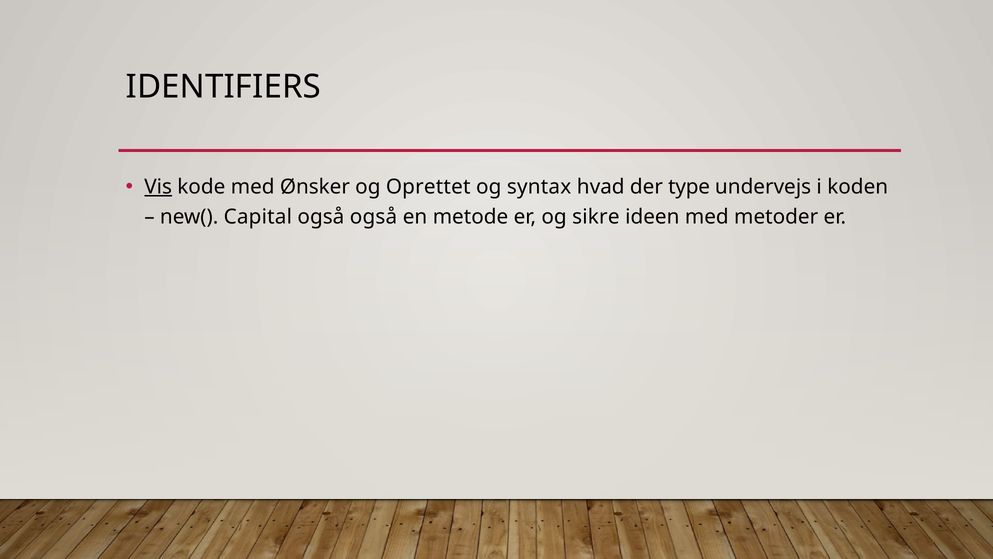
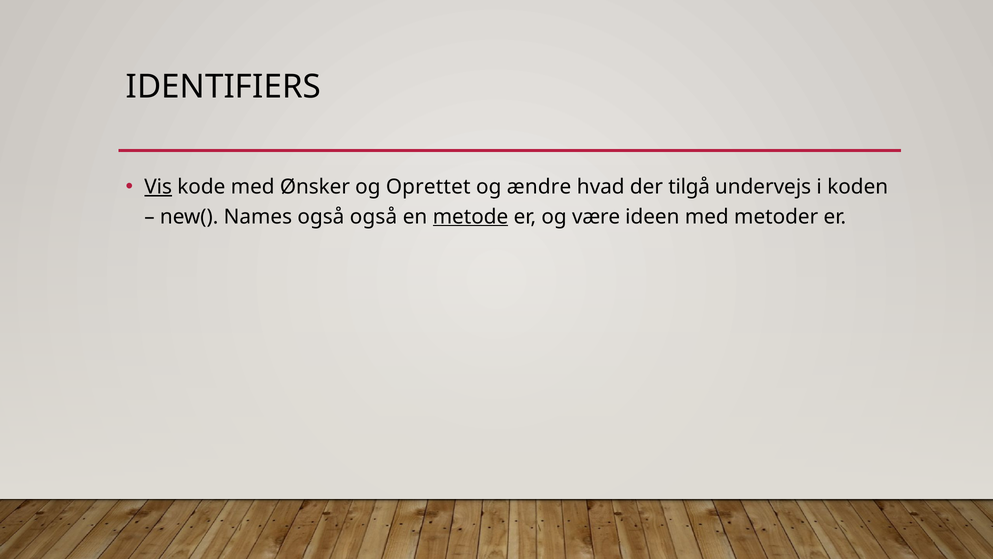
syntax: syntax -> ændre (539, 187)
type: type -> tilgå (689, 187)
Capital: Capital -> Names (258, 217)
metode underline: none -> present (470, 217)
sikre: sikre -> være (596, 217)
